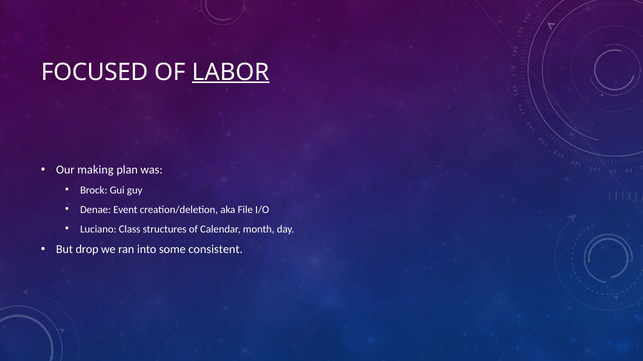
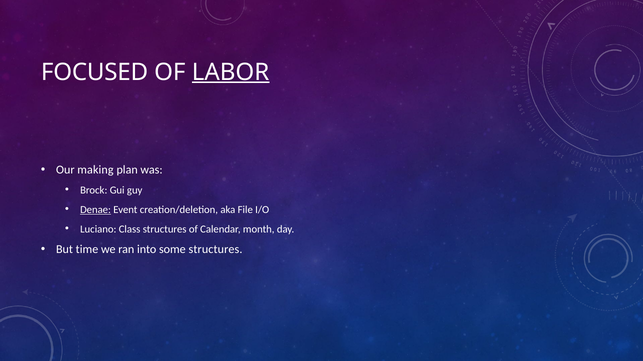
Denae underline: none -> present (96, 210)
drop: drop -> time (87, 250)
some consistent: consistent -> structures (216, 250)
